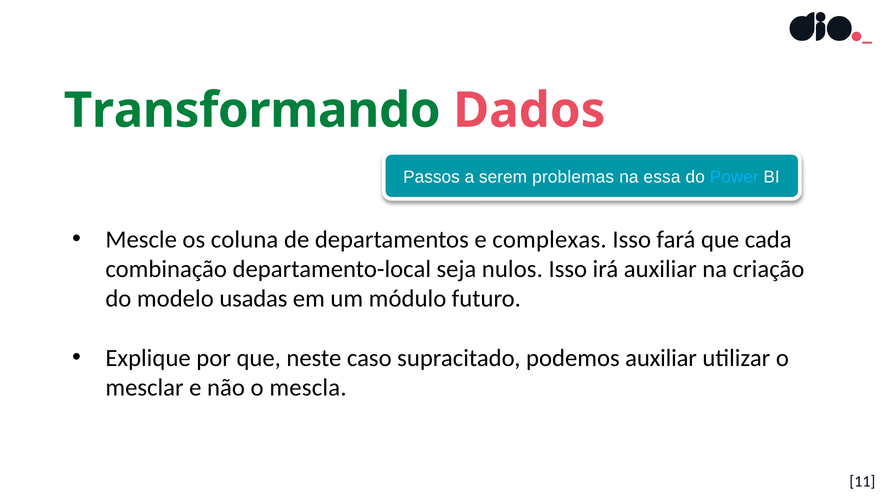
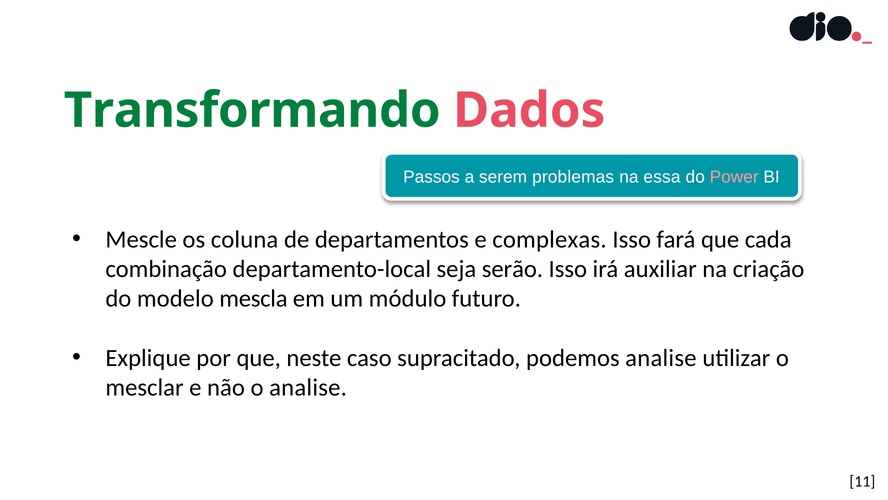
Power colour: light blue -> pink (734, 177)
nulos: nulos -> serão (512, 269)
usadas: usadas -> mescla (253, 298)
podemos auxiliar: auxiliar -> analise (661, 358)
o mescla: mescla -> analise (308, 387)
